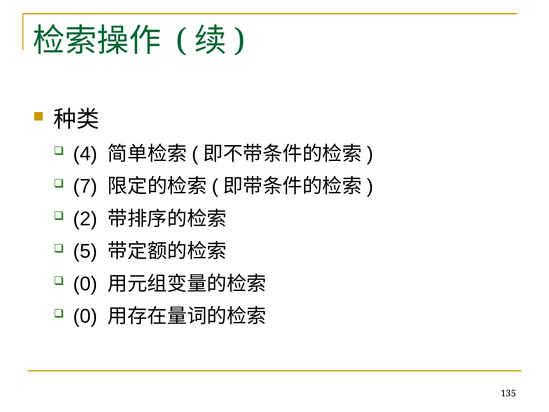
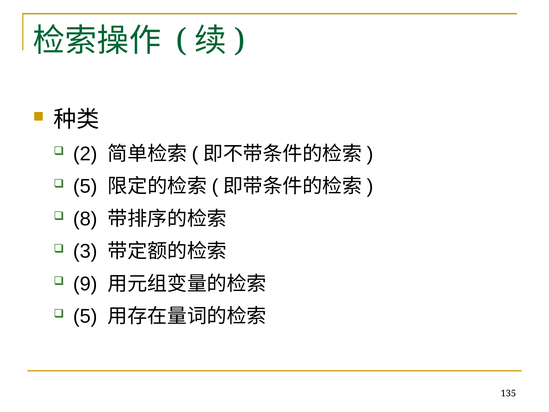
4: 4 -> 2 (85, 154)
7: 7 -> 5 (85, 186)
2: 2 -> 8 (85, 219)
5: 5 -> 3 (85, 251)
0: 0 -> 9 (85, 284)
0: 0 -> 5 (85, 316)
